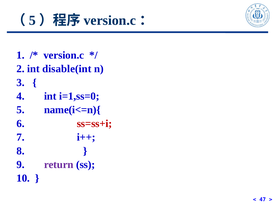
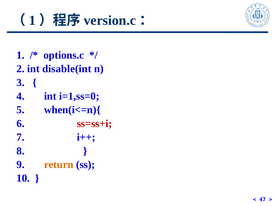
5: 5 -> 1 (32, 20)
version.c: version.c -> options.c (64, 55)
name(i<=n){: name(i<=n){ -> when(i<=n){ (72, 110)
return colour: purple -> orange (59, 165)
